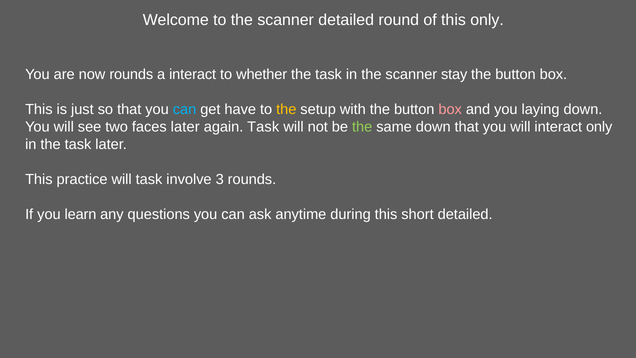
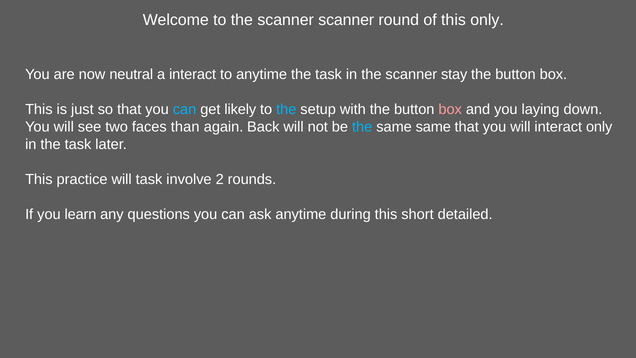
scanner detailed: detailed -> scanner (346, 20)
now rounds: rounds -> neutral (131, 75)
to whether: whether -> anytime (262, 75)
have: have -> likely (240, 110)
the colour: yellow -> light blue (286, 110)
faces later: later -> than (185, 127)
again Task: Task -> Back (263, 127)
the colour: light green -> light blue (362, 127)
same down: down -> same (433, 127)
3: 3 -> 2 (220, 179)
